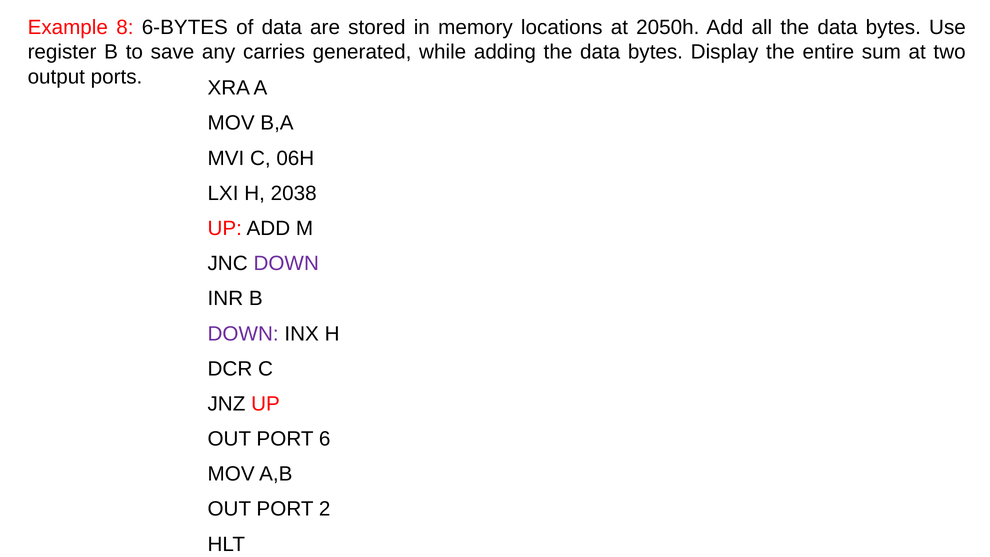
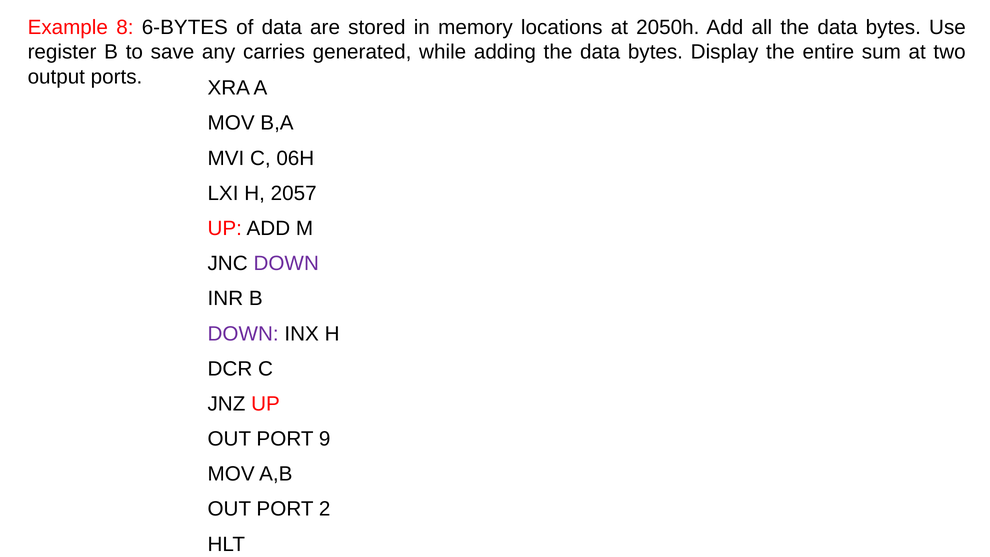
2038: 2038 -> 2057 (294, 193)
6: 6 -> 9 (325, 439)
